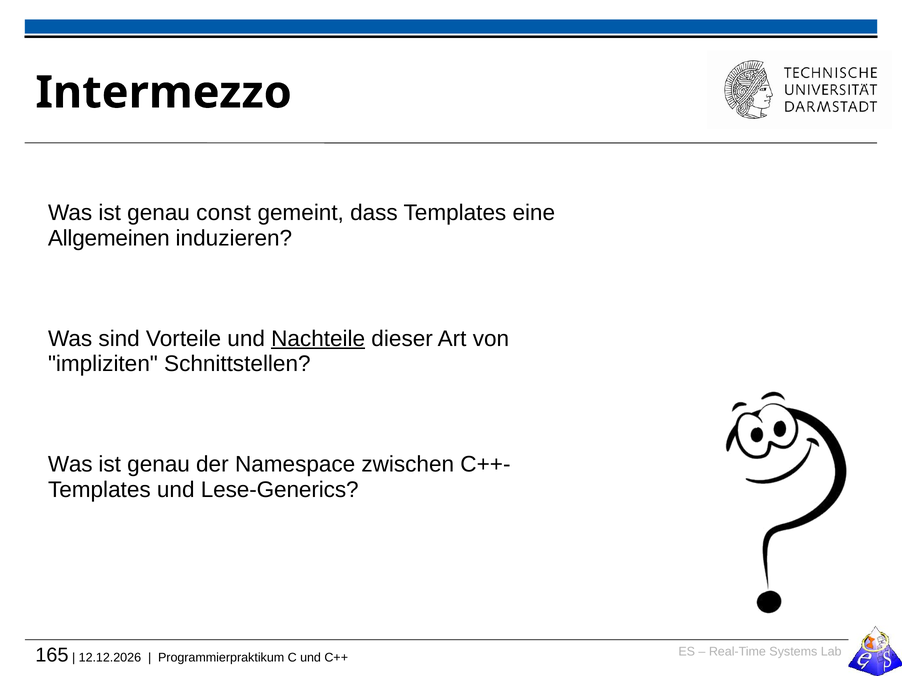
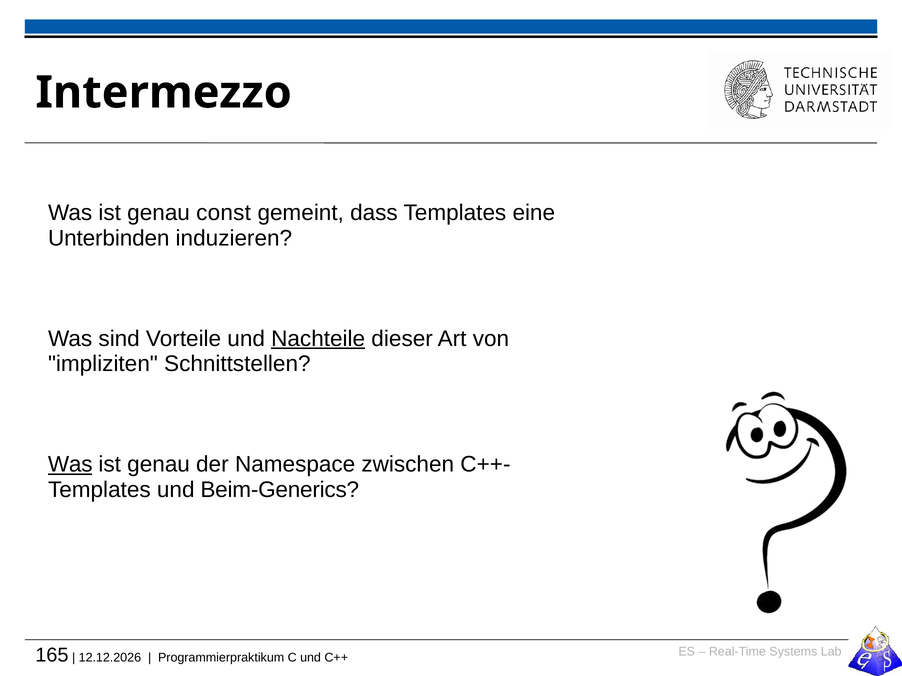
Allgemeinen: Allgemeinen -> Unterbinden (109, 238)
Was underline: none -> present (70, 465)
Lese-Generics: Lese-Generics -> Beim-Generics (280, 490)
